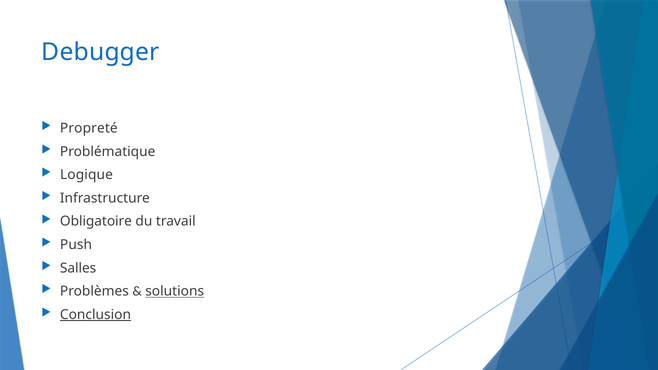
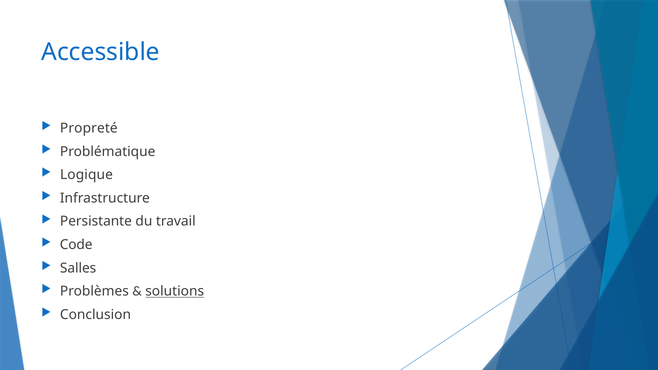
Debugger: Debugger -> Accessible (101, 52)
Obligatoire: Obligatoire -> Persistante (96, 222)
Push: Push -> Code (76, 245)
Conclusion underline: present -> none (95, 315)
